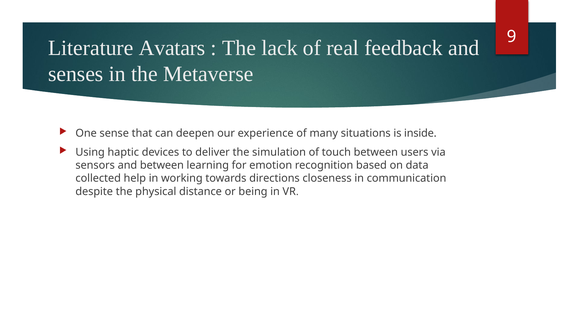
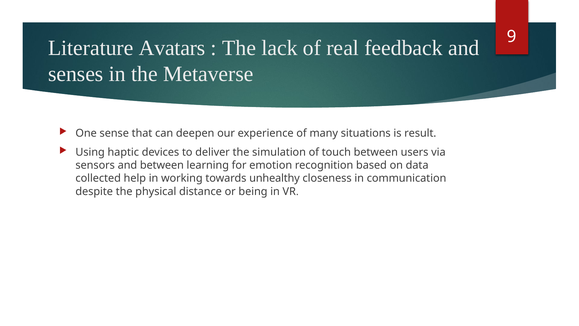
inside: inside -> result (420, 133)
directions: directions -> unhealthy (275, 178)
